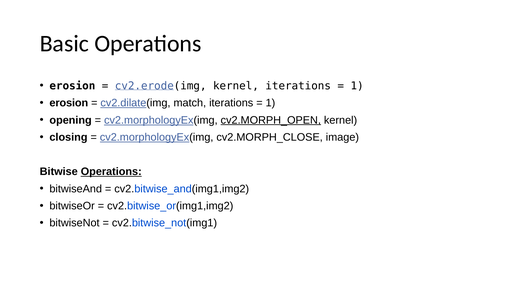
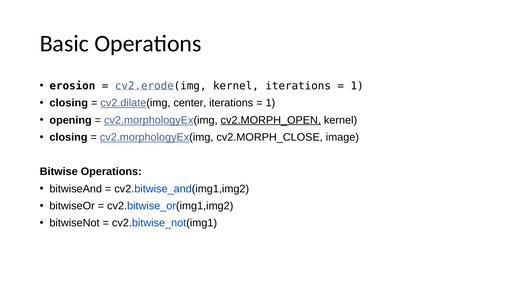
erosion: erosion -> closing (69, 103)
match: match -> center (190, 103)
Operations underline: present -> none (111, 172)
